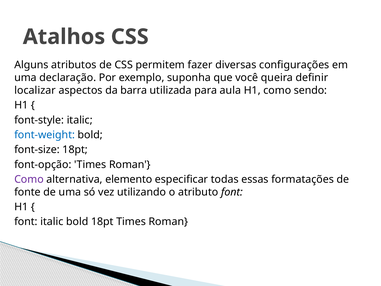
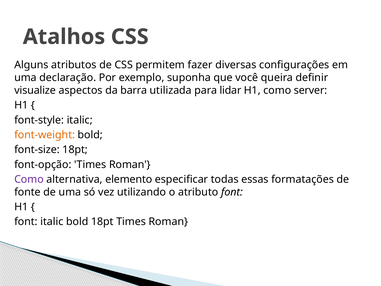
localizar: localizar -> visualize (35, 90)
aula: aula -> lidar (230, 90)
sendo: sendo -> server (310, 90)
font-weight colour: blue -> orange (45, 135)
